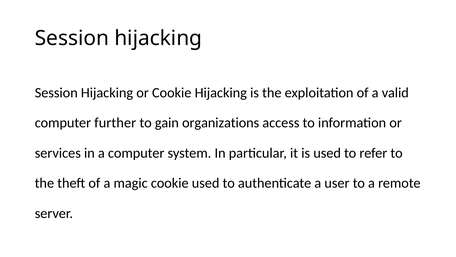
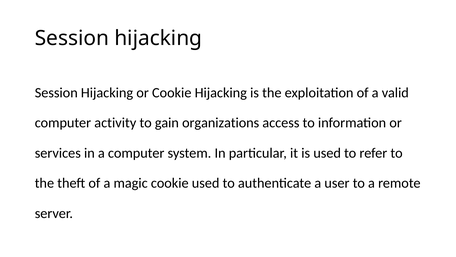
further: further -> activity (115, 123)
